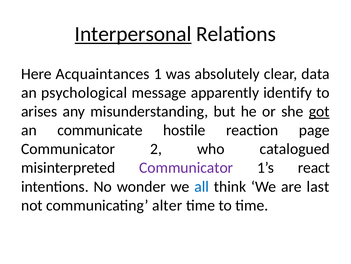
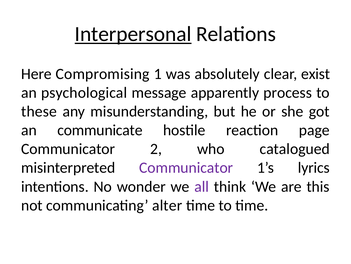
Acquaintances: Acquaintances -> Compromising (103, 74)
data: data -> exist (316, 74)
identify: identify -> process (288, 92)
arises: arises -> these (39, 111)
got underline: present -> none (319, 111)
react: react -> lyrics (314, 167)
all colour: blue -> purple (202, 186)
last: last -> this (318, 186)
